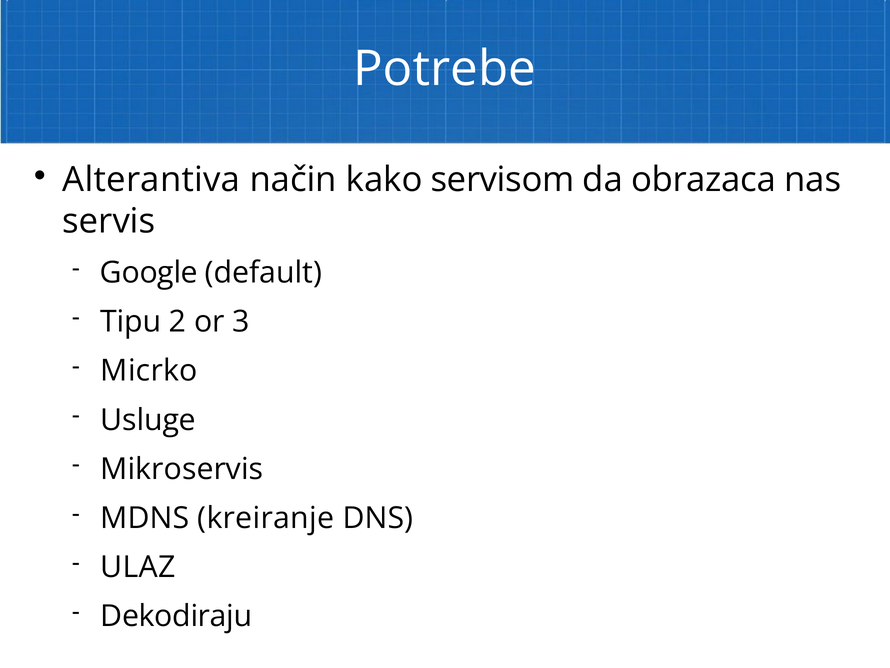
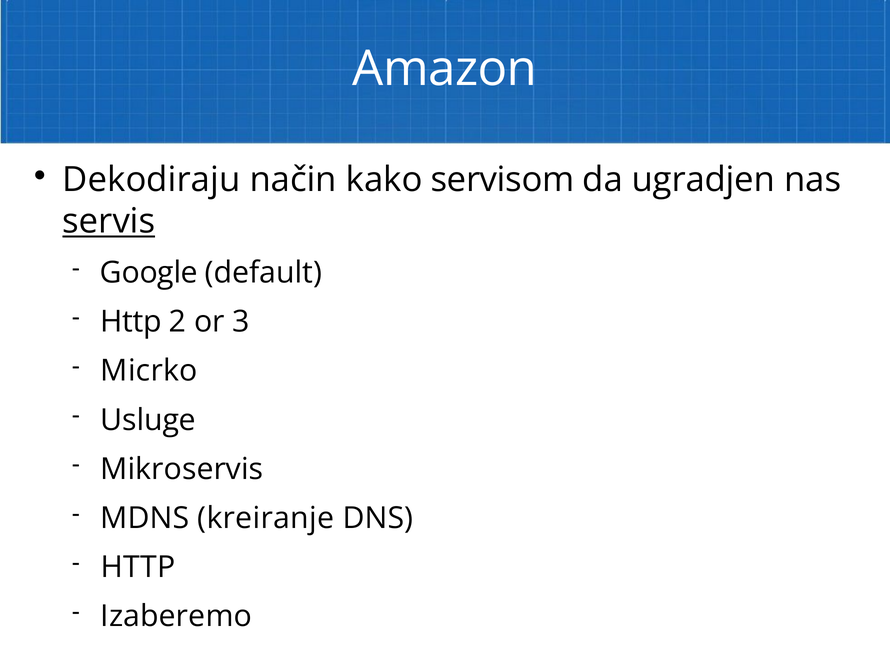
Potrebe: Potrebe -> Amazon (445, 69)
Alterantiva: Alterantiva -> Dekodiraju (151, 180)
obrazaca: obrazaca -> ugradjen (703, 180)
servis underline: none -> present (109, 221)
Tipu: Tipu -> Http (131, 322)
ULAZ: ULAZ -> HTTP (138, 567)
Dekodiraju: Dekodiraju -> Izaberemo (176, 616)
